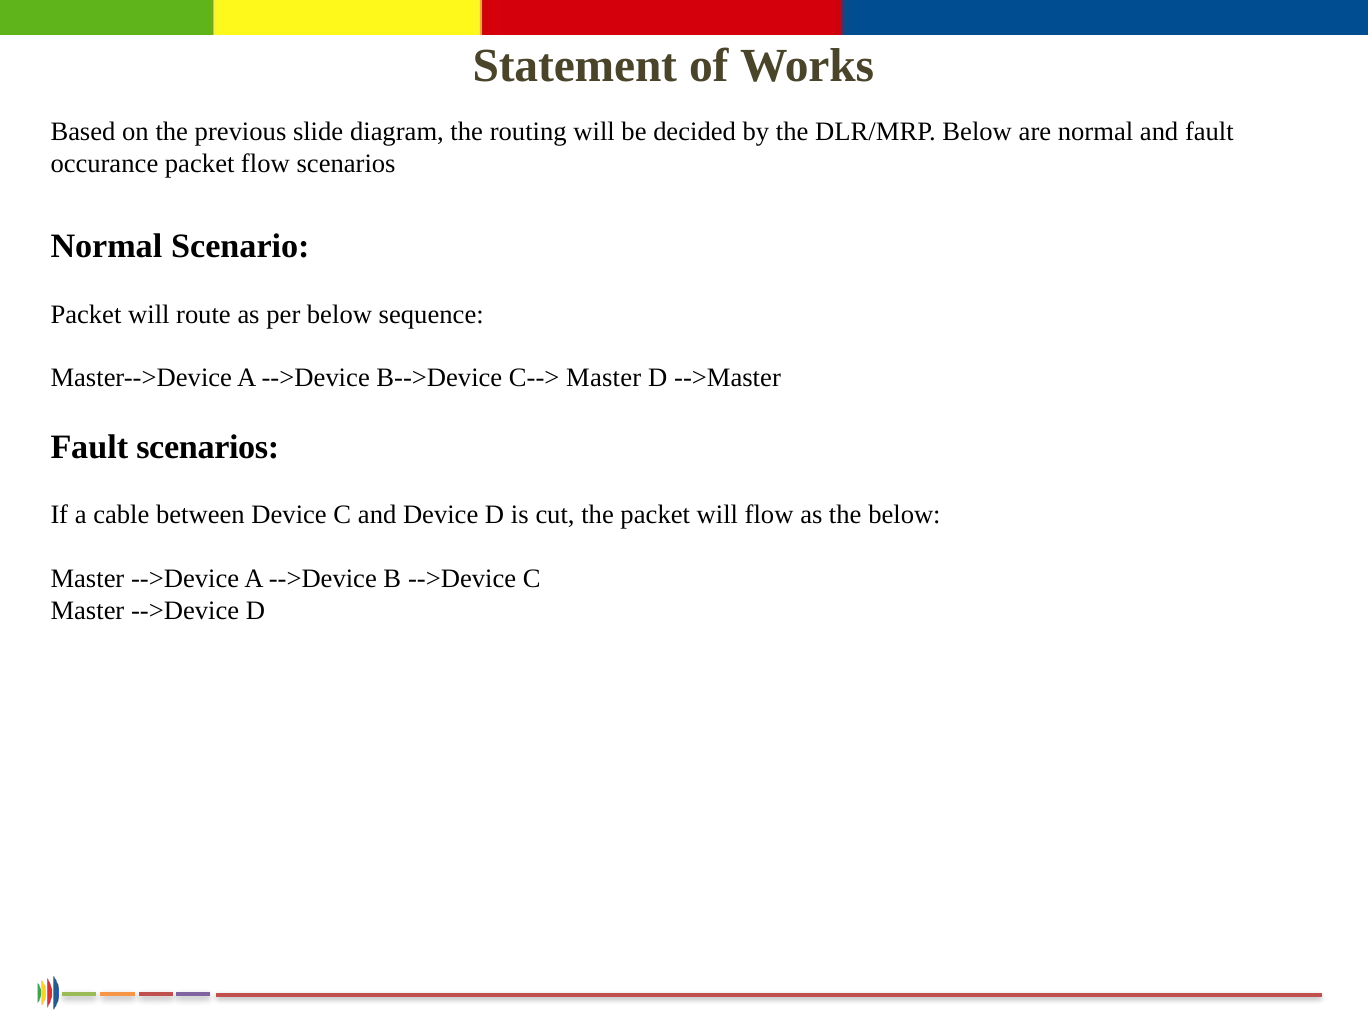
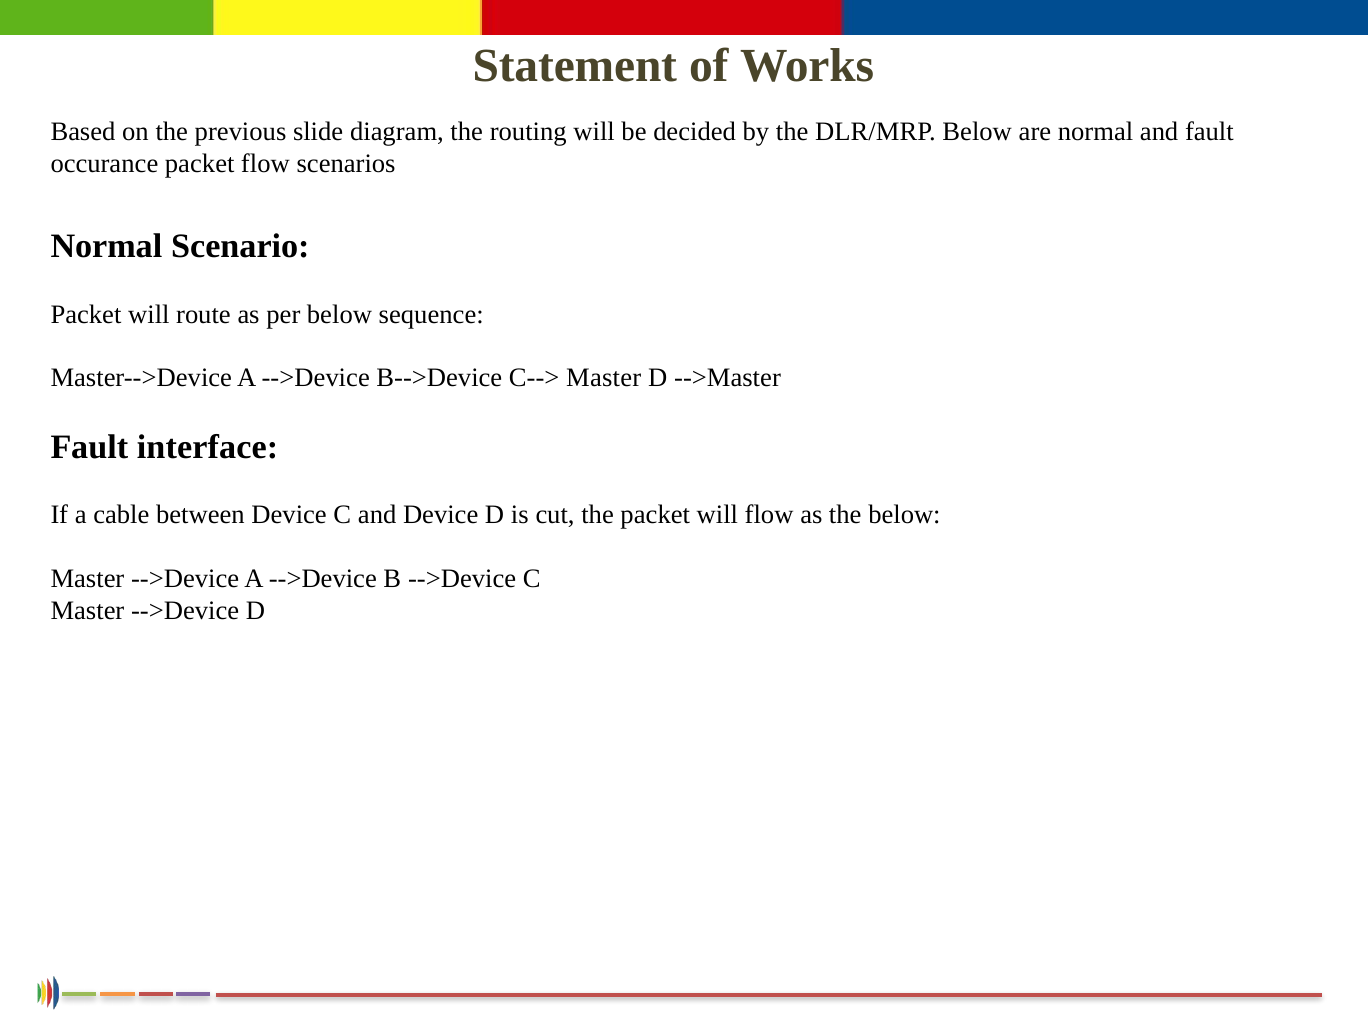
Fault scenarios: scenarios -> interface (208, 447)
